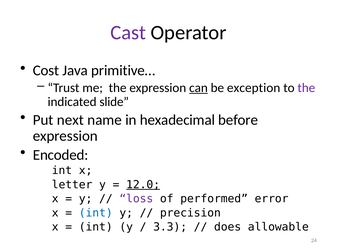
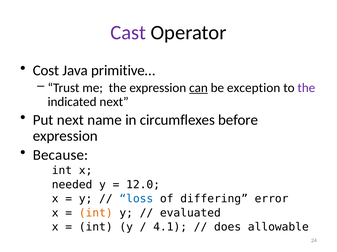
indicated slide: slide -> next (114, 102)
hexadecimal: hexadecimal -> circumflexes (177, 120)
Encoded: Encoded -> Because (60, 155)
letter: letter -> needed (72, 185)
12.0 underline: present -> none (143, 185)
loss colour: purple -> blue (136, 199)
performed: performed -> differing (214, 199)
int colour: blue -> orange (96, 213)
precision: precision -> evaluated (190, 213)
3.3: 3.3 -> 4.1 (170, 228)
